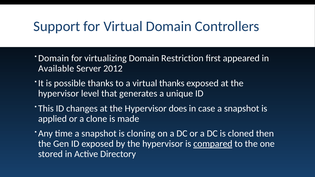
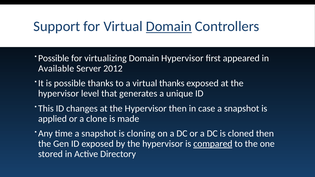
Domain underline: none -> present (169, 26)
Domain: Domain -> Possible (54, 58)
Domain Restriction: Restriction -> Hypervisor (182, 58)
Hypervisor does: does -> then (178, 109)
